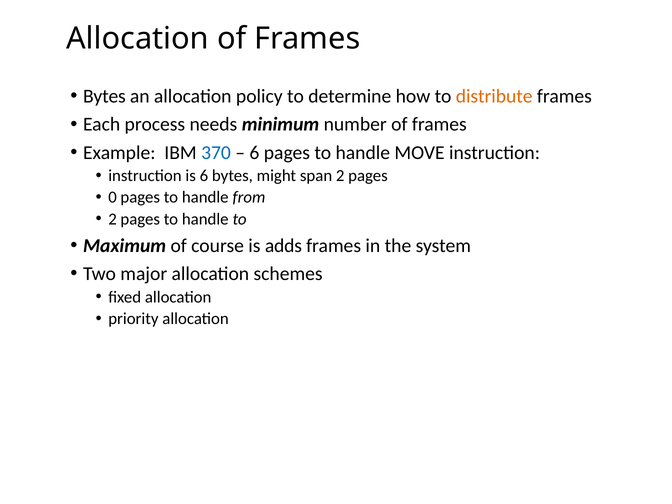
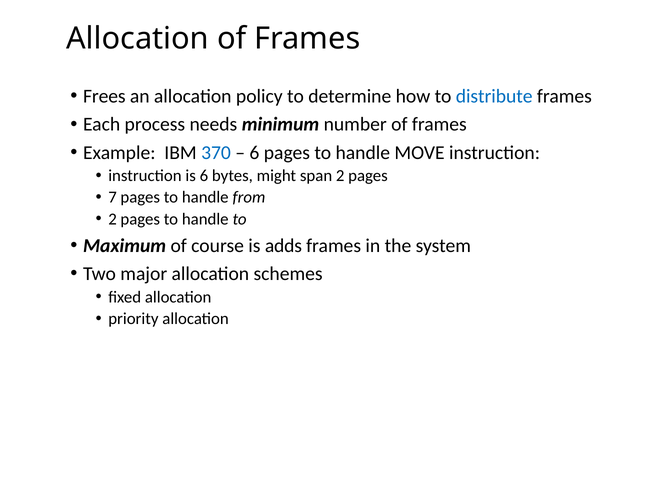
Bytes: Bytes -> Frees (104, 96)
distribute colour: orange -> blue (494, 96)
0: 0 -> 7 (113, 197)
